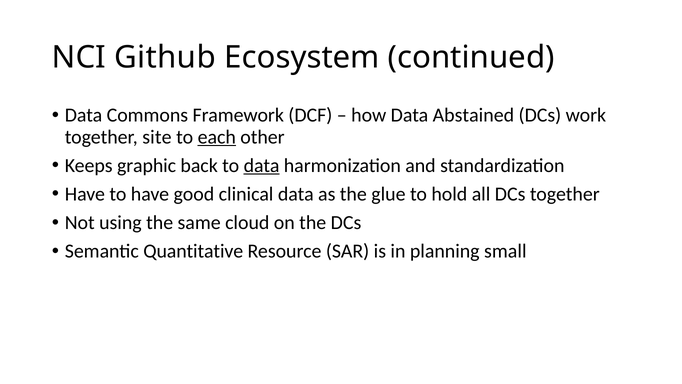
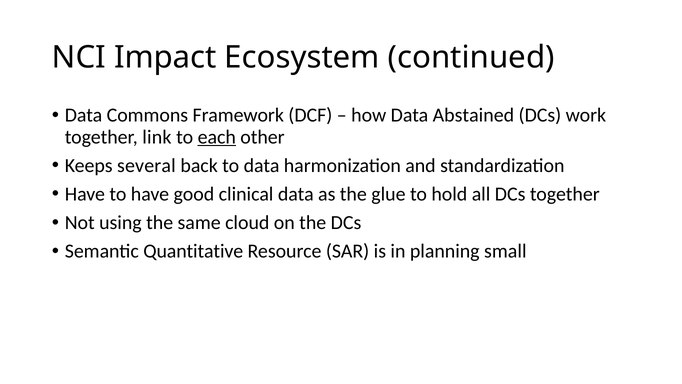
Github: Github -> Impact (165, 57)
site: site -> link (157, 137)
graphic: graphic -> several (146, 165)
data underline: present -> none (262, 165)
